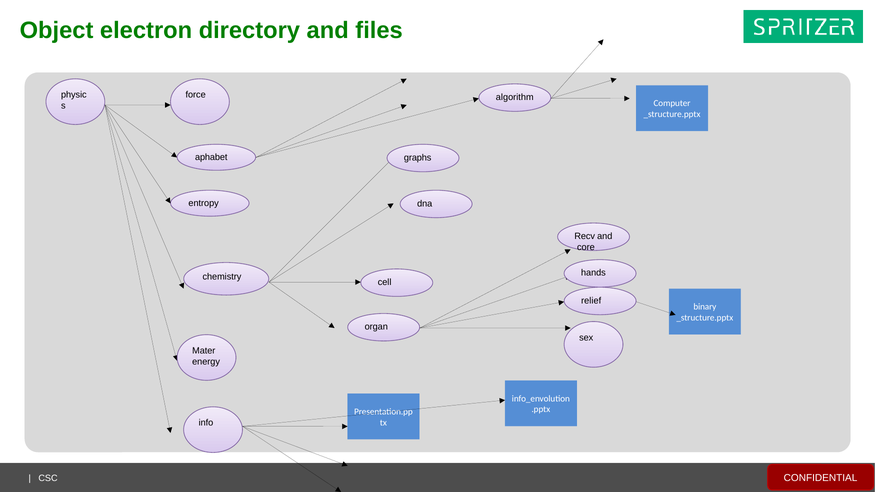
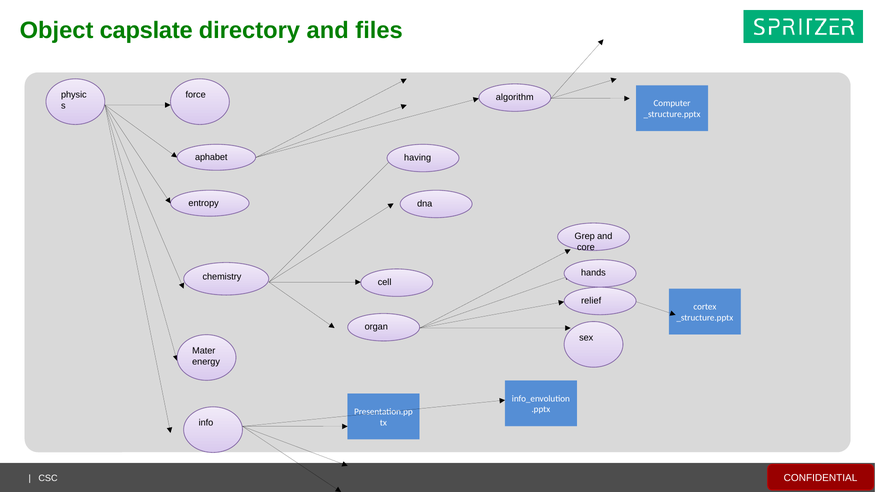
electron: electron -> capslate (146, 30)
graphs: graphs -> having (418, 158)
Recv: Recv -> Grep (585, 236)
binary: binary -> cortex (705, 307)
